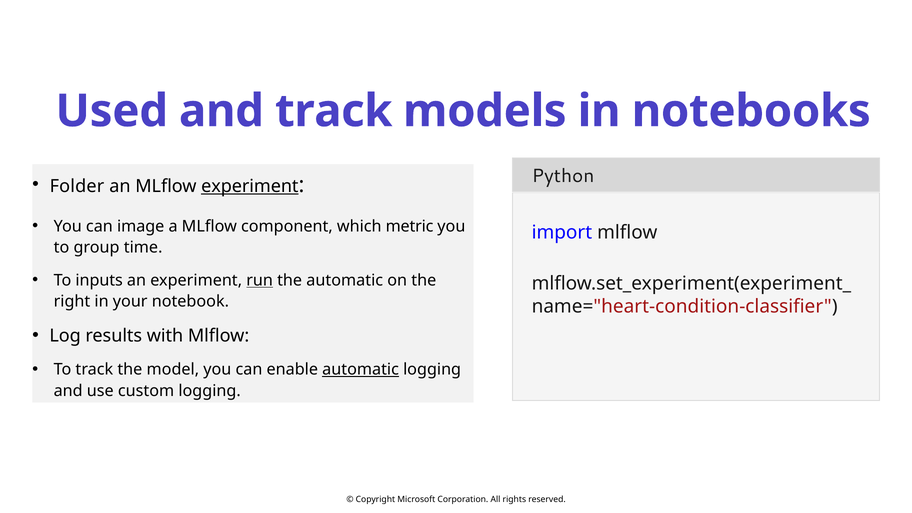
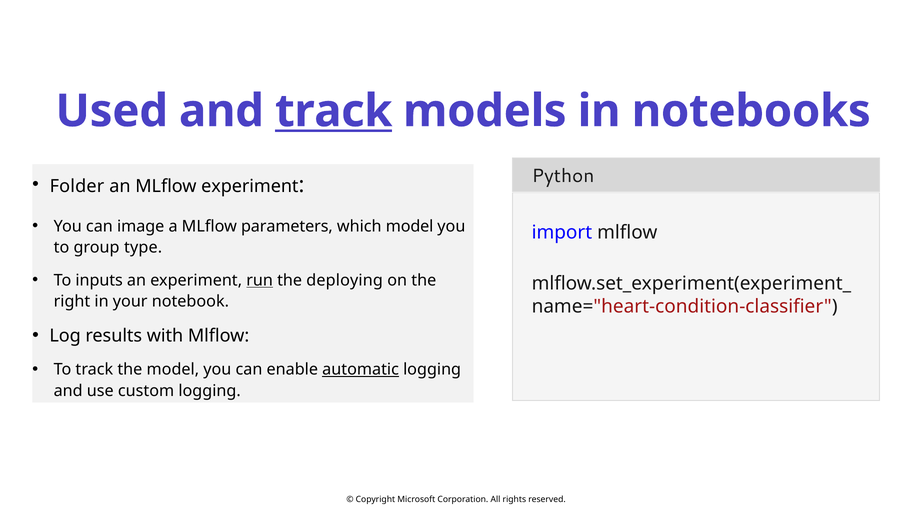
track underline: none -> present (334, 111)
experiment underline: present -> none (250, 186)
component: component -> parameters (287, 226)
which metric: metric -> model (410, 226)
time: time -> type (143, 248)
the automatic: automatic -> deploying (345, 280)
